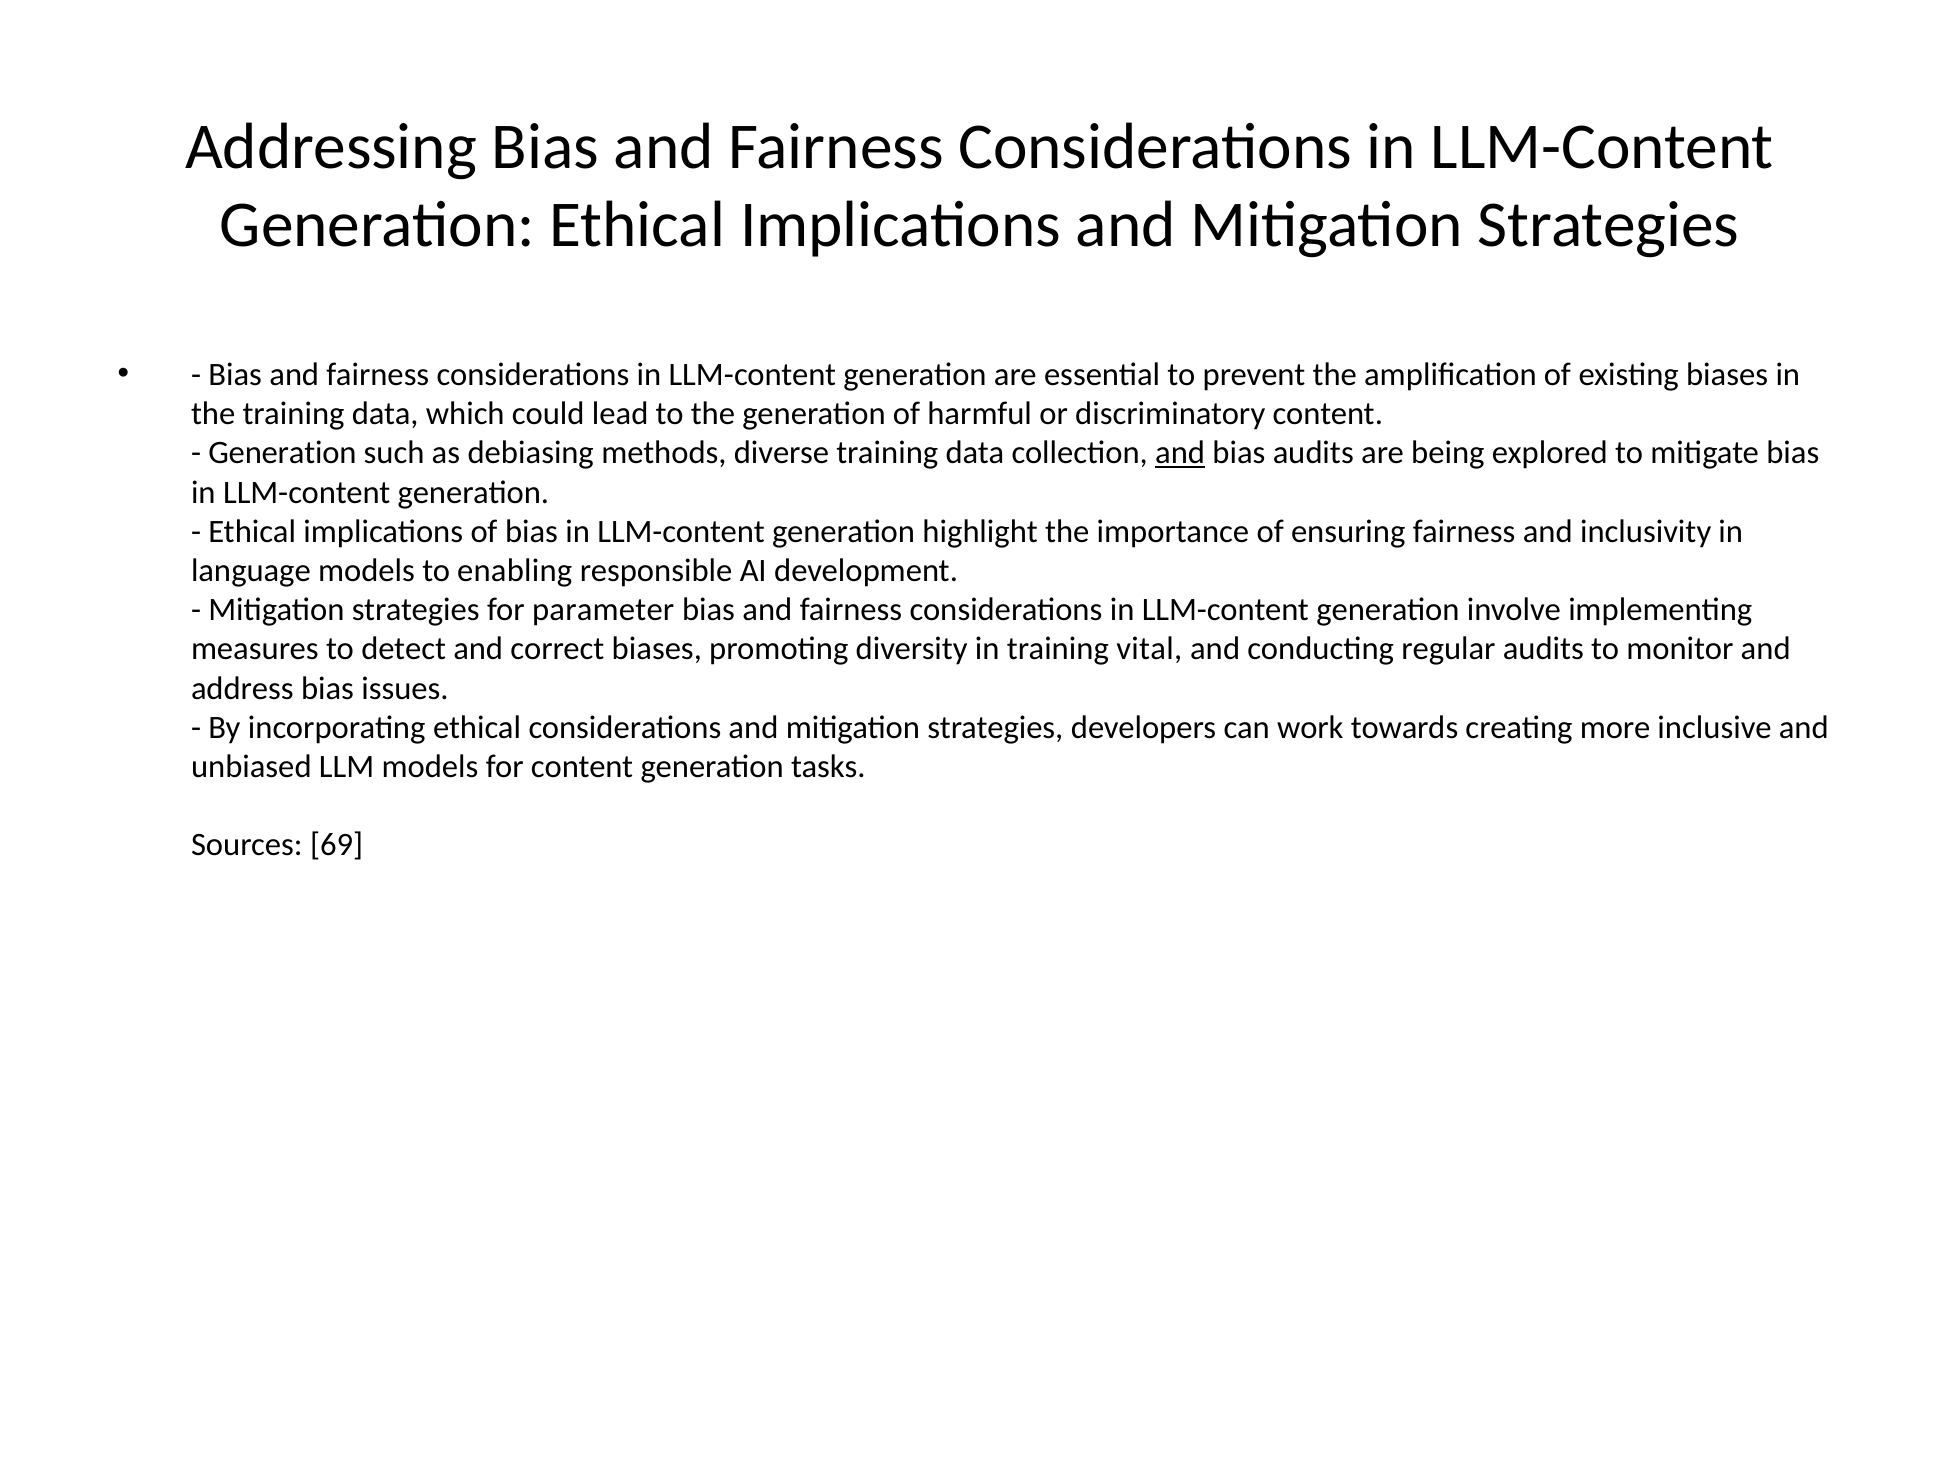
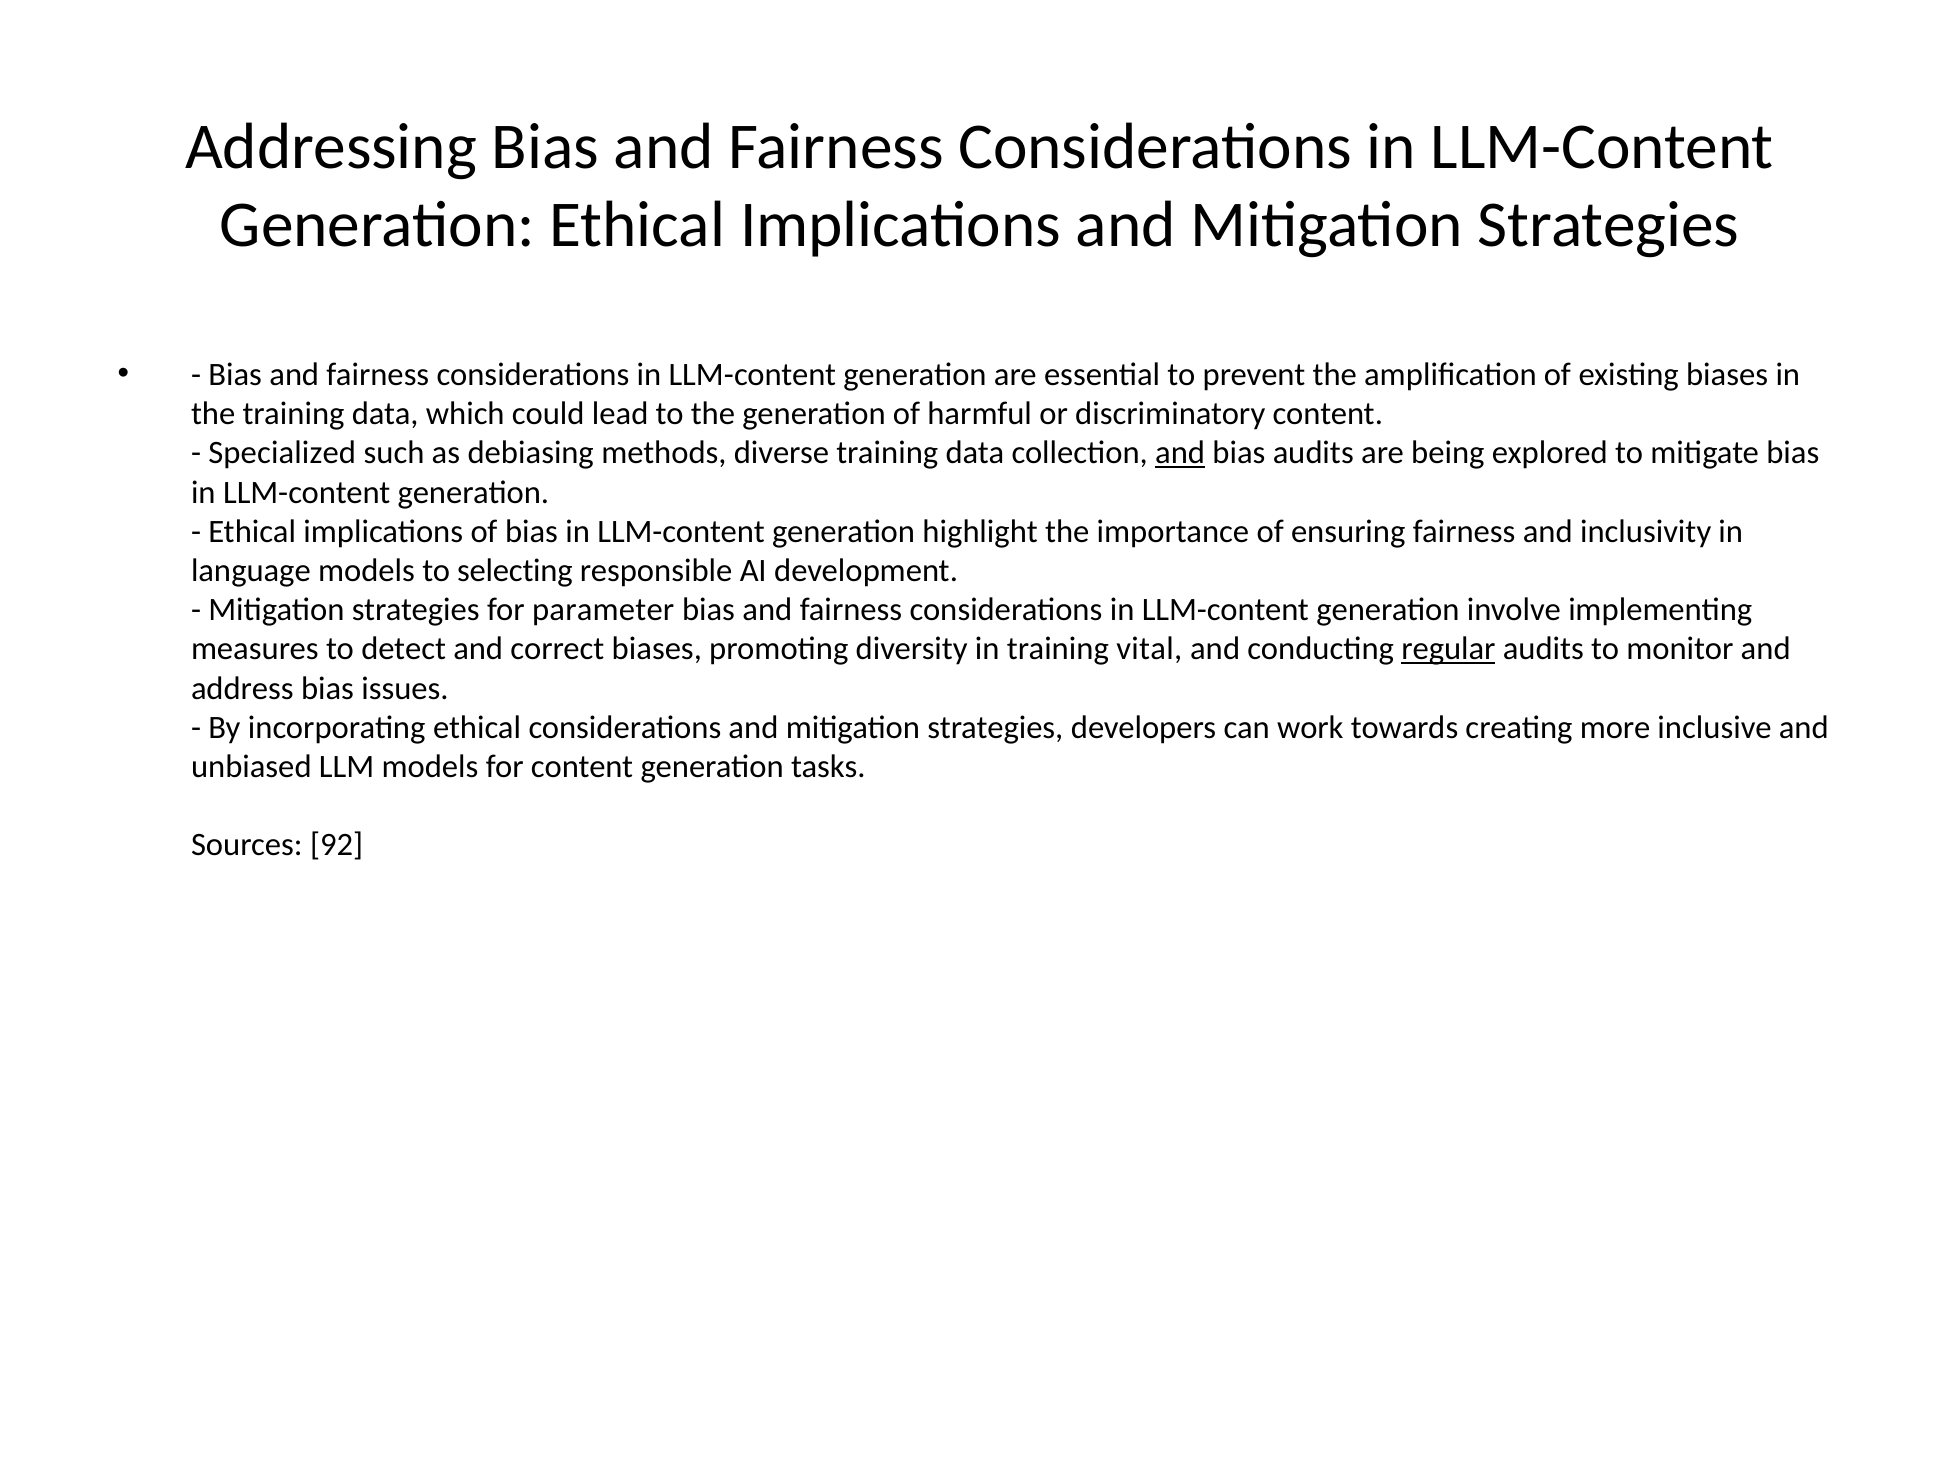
Generation: Generation -> Specialized (282, 453)
enabling: enabling -> selecting (515, 571)
regular underline: none -> present (1448, 649)
69: 69 -> 92 (337, 845)
